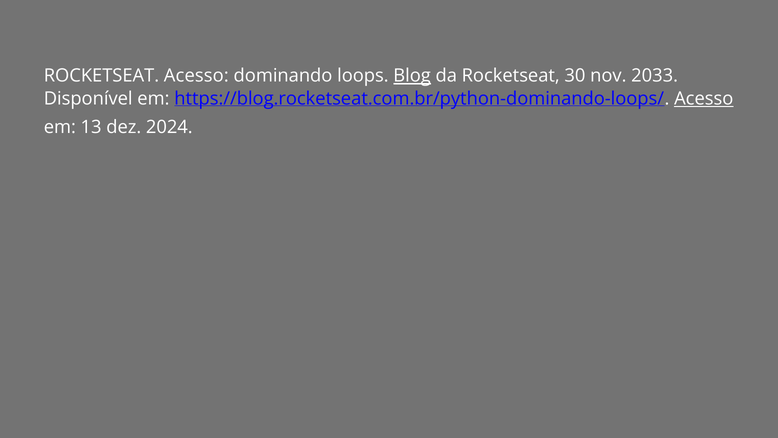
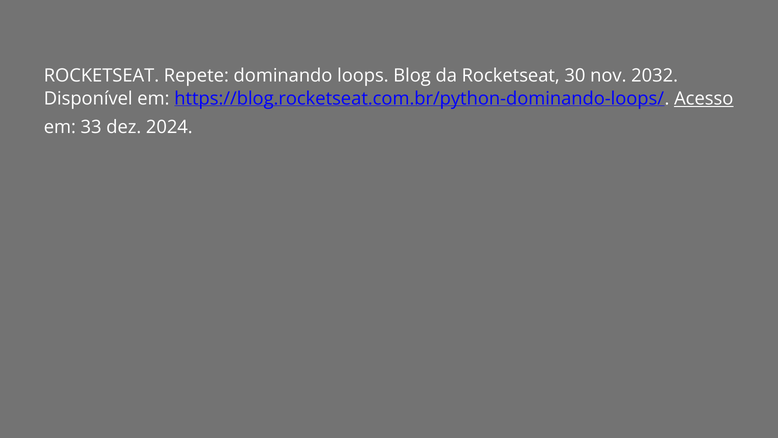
ROCKETSEAT Acesso: Acesso -> Repete (196, 76)
Blog underline: present -> none (412, 76)
2033: 2033 -> 2032 (655, 76)
13: 13 -> 33 (91, 127)
